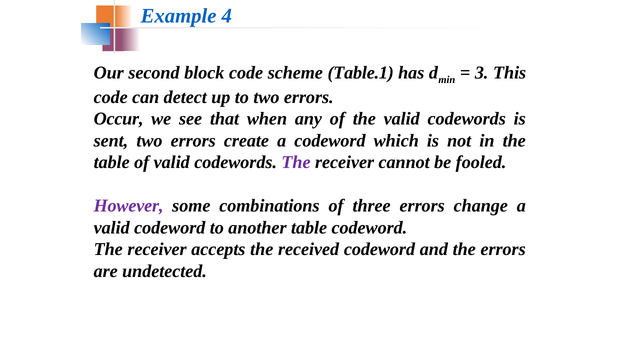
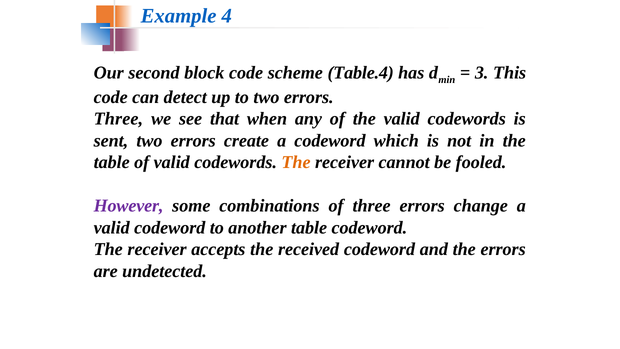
Table.1: Table.1 -> Table.4 (361, 73)
Occur: Occur -> Three (118, 119)
The colour: purple -> orange (296, 162)
